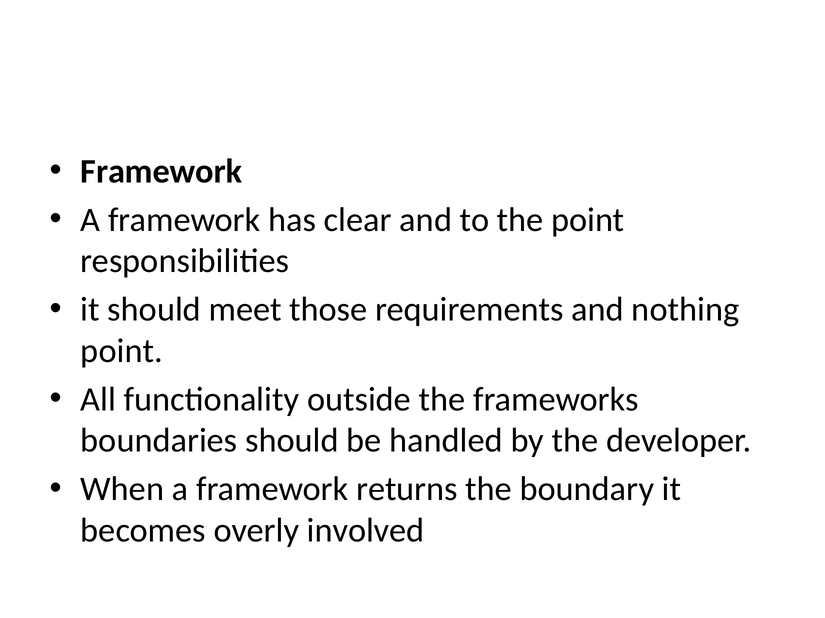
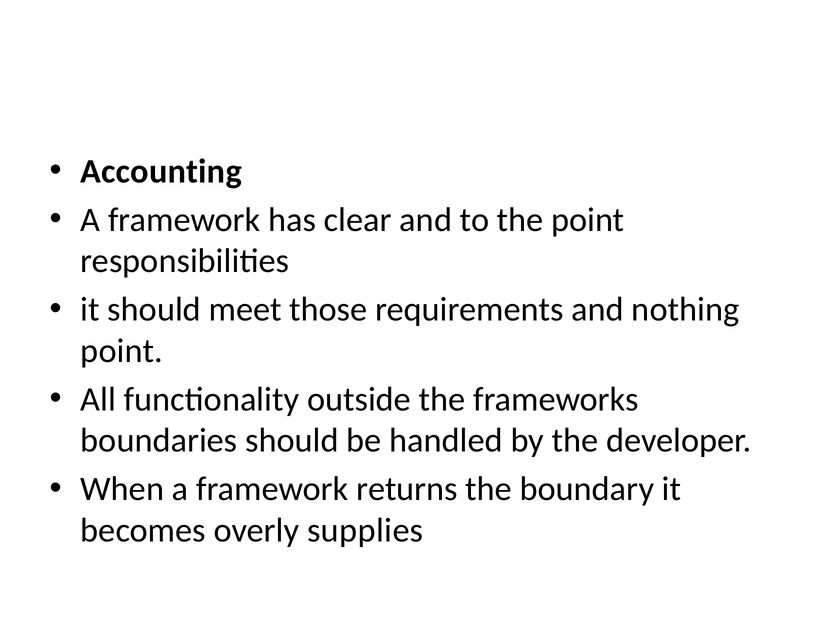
Framework: Framework -> Accounting (161, 172)
involved: involved -> supplies (365, 531)
